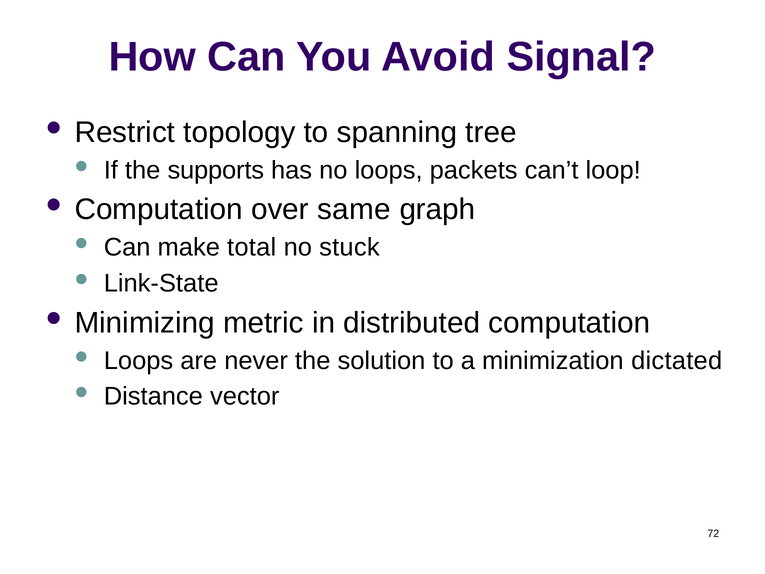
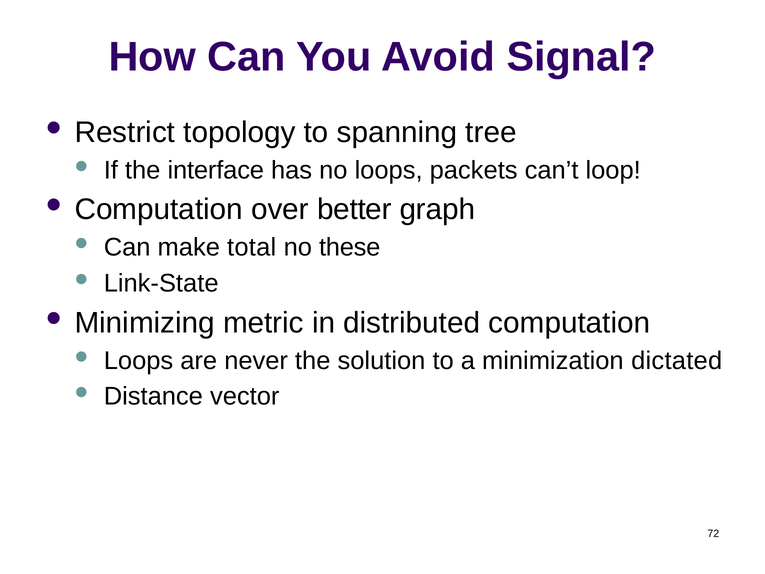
supports: supports -> interface (216, 170)
same: same -> better (354, 210)
stuck: stuck -> these (350, 247)
